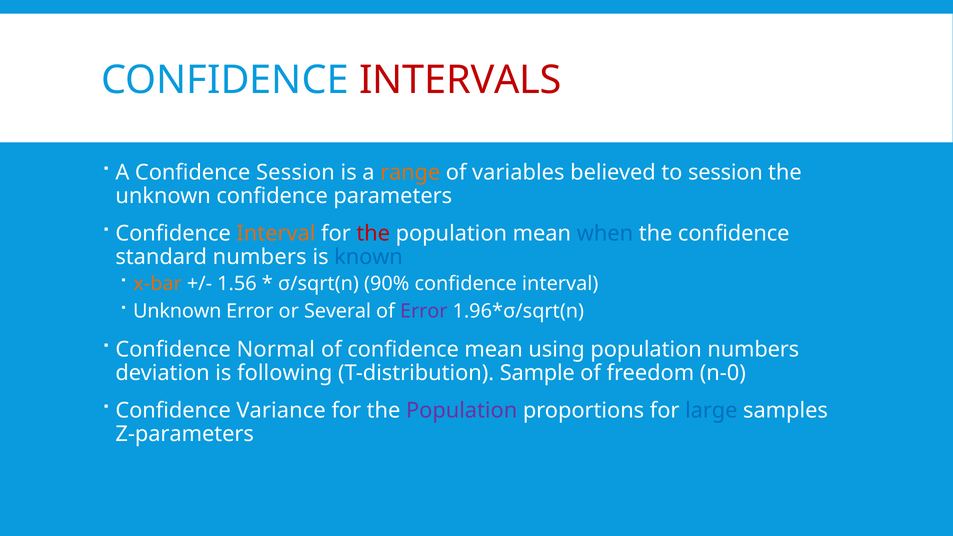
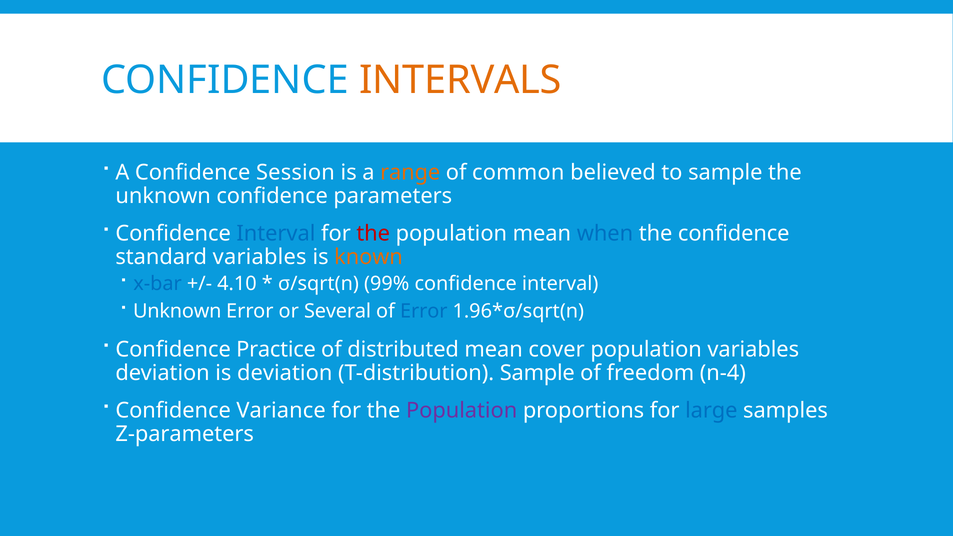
INTERVALS colour: red -> orange (460, 80)
variables: variables -> common (518, 172)
to session: session -> sample (725, 172)
Interval colour: orange -> blue (276, 234)
standard numbers: numbers -> variables (260, 257)
known colour: blue -> orange (369, 257)
x-bar colour: orange -> blue (158, 284)
1.56: 1.56 -> 4.10 (237, 284)
90%: 90% -> 99% (387, 284)
Error colour: purple -> blue (424, 311)
Normal: Normal -> Practice (276, 349)
of confidence: confidence -> distributed (403, 349)
using: using -> cover (557, 349)
population numbers: numbers -> variables (753, 349)
is following: following -> deviation (285, 373)
n-0: n-0 -> n-4 (723, 373)
